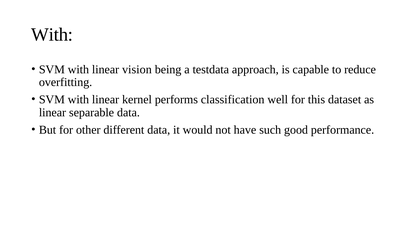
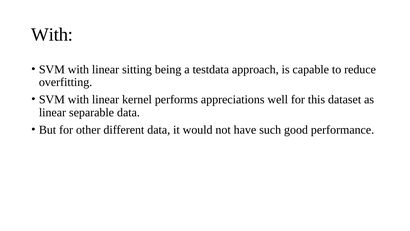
vision: vision -> sitting (137, 69)
classification: classification -> appreciations (233, 99)
